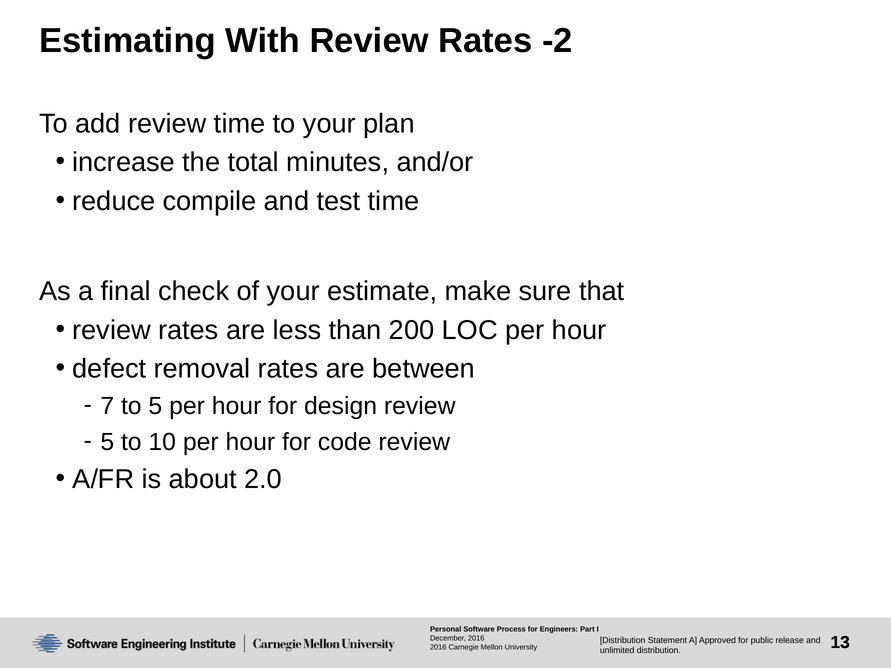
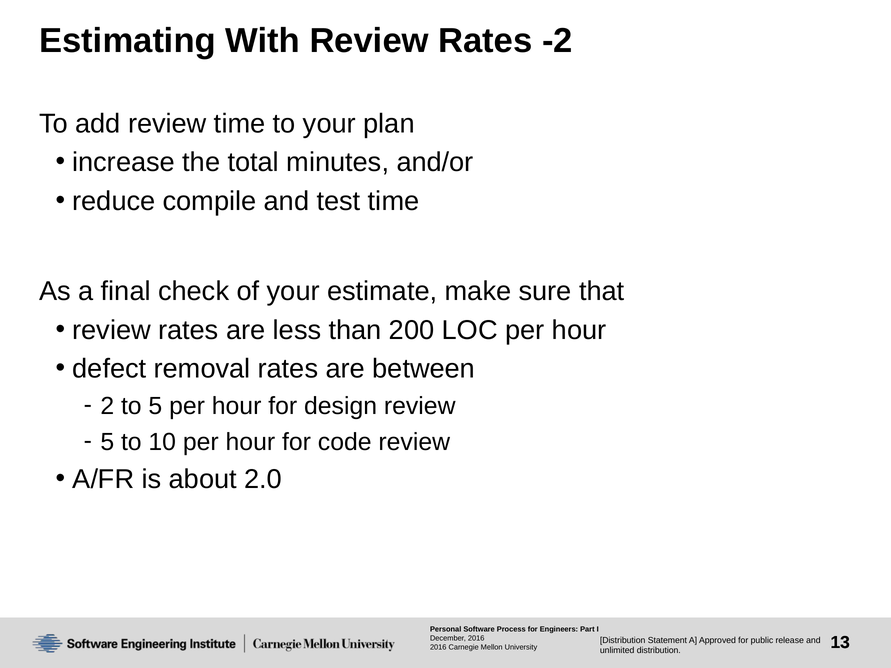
7: 7 -> 2 (107, 406)
